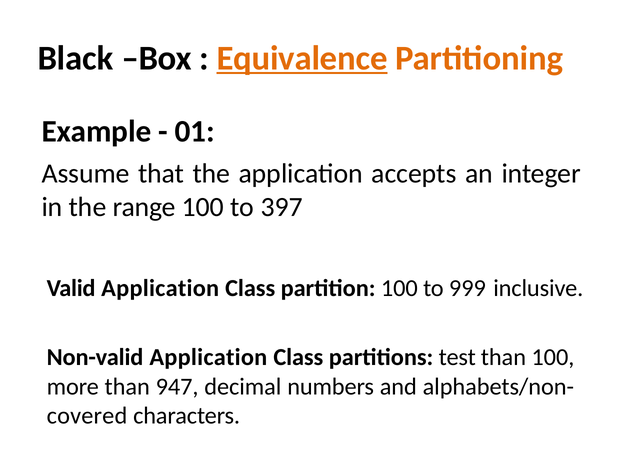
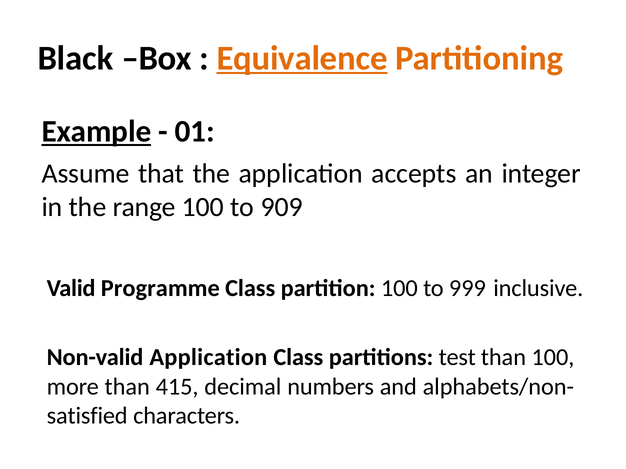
Example underline: none -> present (96, 132)
397: 397 -> 909 (282, 207)
Valid Application: Application -> Programme (160, 288)
947: 947 -> 415 (177, 387)
covered: covered -> satisfied (87, 416)
